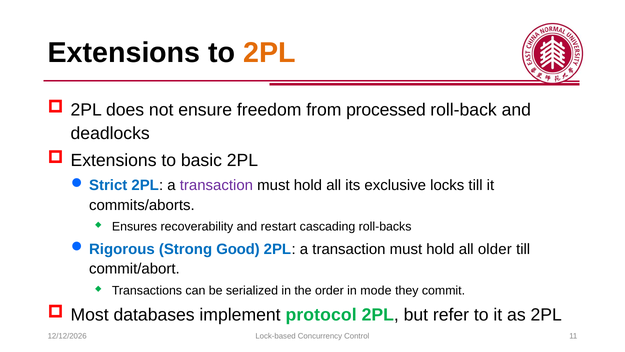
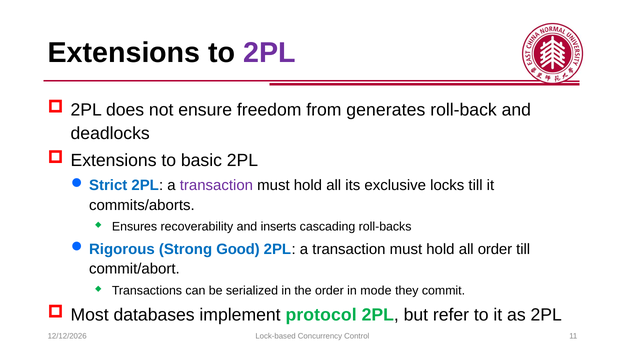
2PL colour: orange -> purple (269, 53)
processed: processed -> generates (386, 110)
restart: restart -> inserts (279, 227)
all older: older -> order (495, 249)
